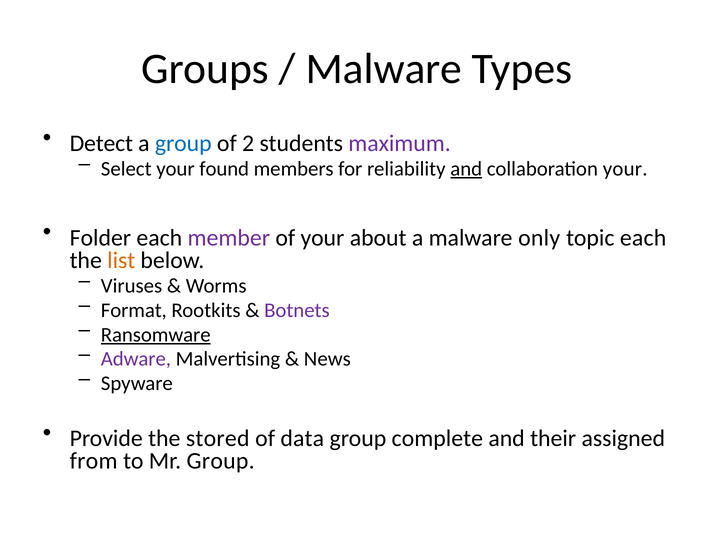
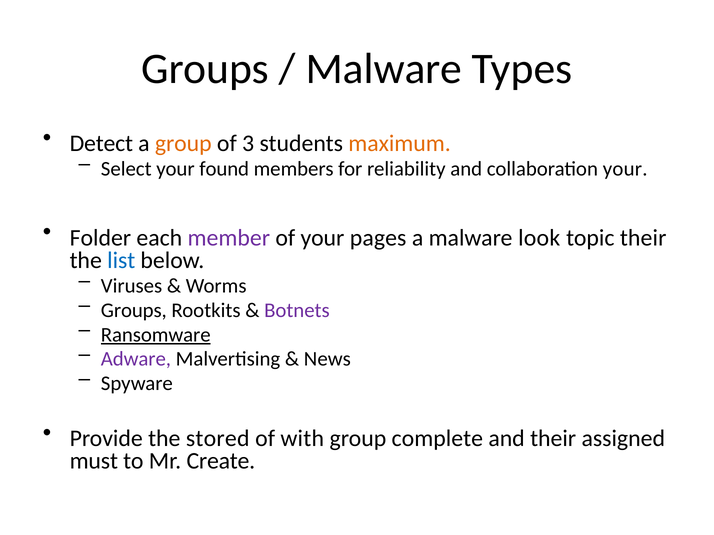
group colour: blue -> orange (183, 144)
2: 2 -> 3 (248, 144)
maximum colour: purple -> orange (400, 144)
and underline: present -> none (466, 169)
about: about -> pages (378, 238)
only: only -> look (539, 238)
topic each: each -> their (643, 238)
list colour: orange -> blue (121, 261)
Format: Format -> Groups (134, 311)
data: data -> with (302, 439)
from: from -> must (94, 462)
Mr Group: Group -> Create (221, 462)
